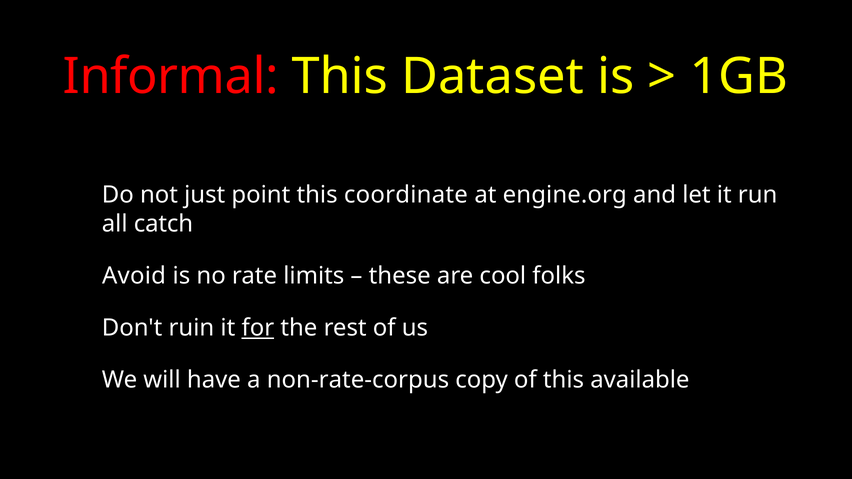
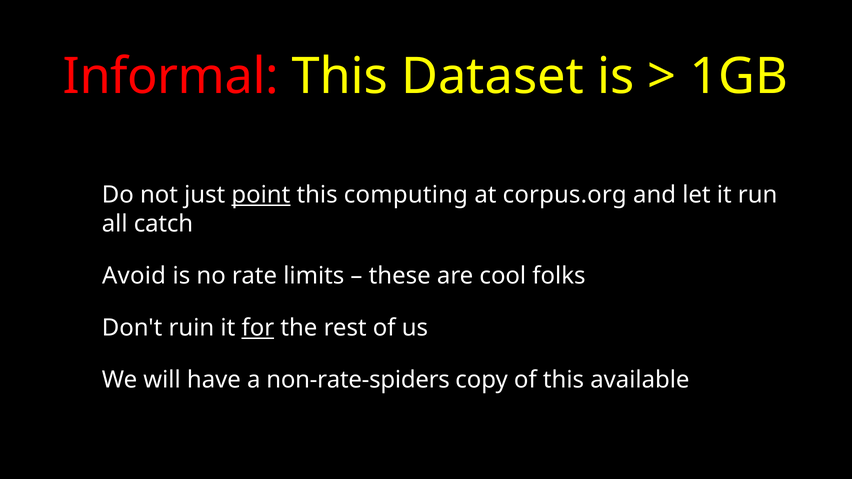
point underline: none -> present (261, 195)
coordinate: coordinate -> computing (406, 195)
engine.org: engine.org -> corpus.org (565, 195)
non-rate-corpus: non-rate-corpus -> non-rate-spiders (358, 380)
